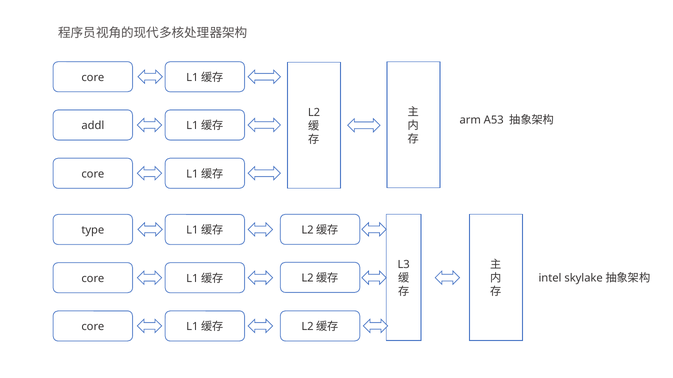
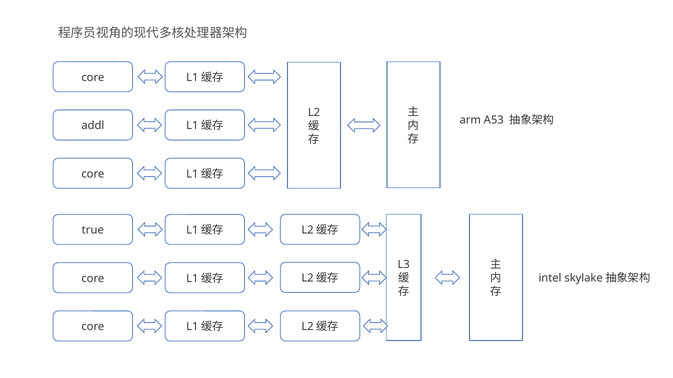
type: type -> true (93, 231)
